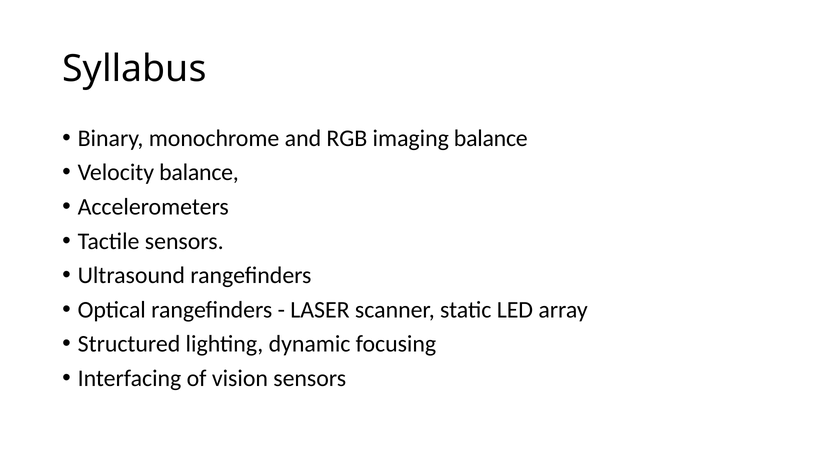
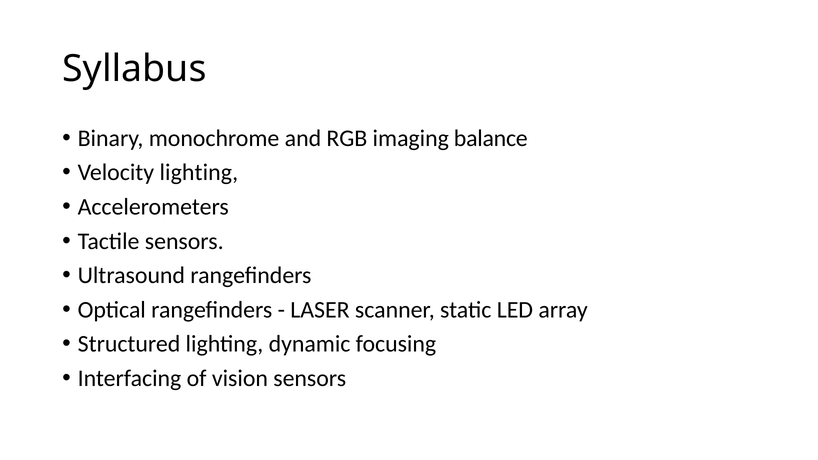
Velocity balance: balance -> lighting (199, 173)
